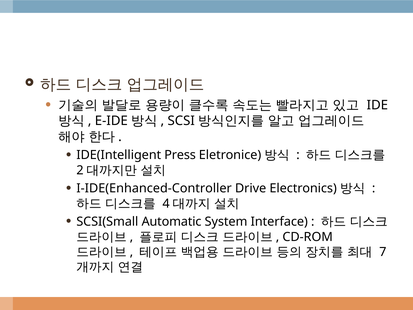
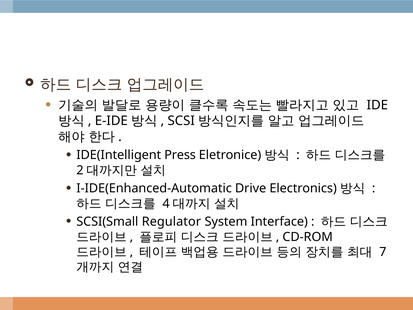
I-IDE(Enhanced-Controller: I-IDE(Enhanced-Controller -> I-IDE(Enhanced-Automatic (154, 188)
Automatic: Automatic -> Regulator (171, 222)
